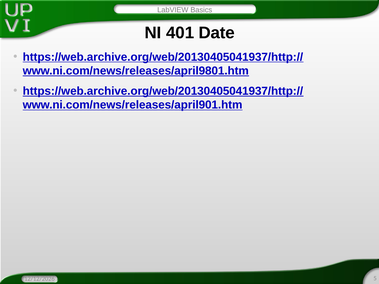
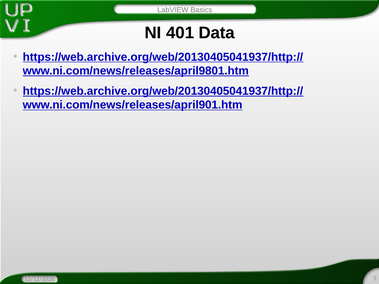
Date: Date -> Data (217, 33)
